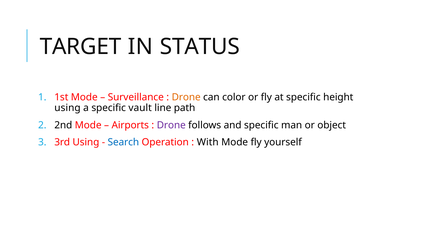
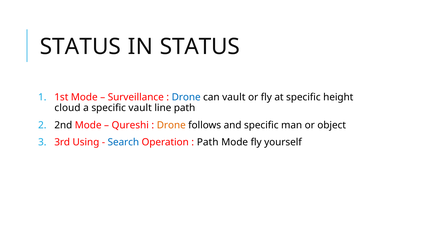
TARGET: TARGET -> STATUS (80, 47)
Drone colour: orange -> blue (186, 97)
can color: color -> vault (234, 97)
using: using -> cloud (67, 108)
Airports: Airports -> Qureshi (130, 125)
Drone colour: purple -> orange (171, 125)
With: With -> Path (208, 142)
